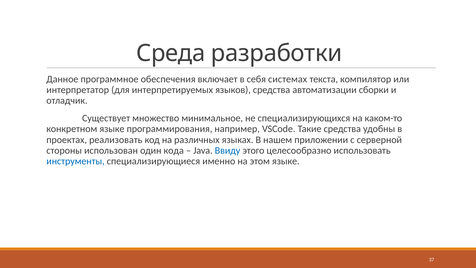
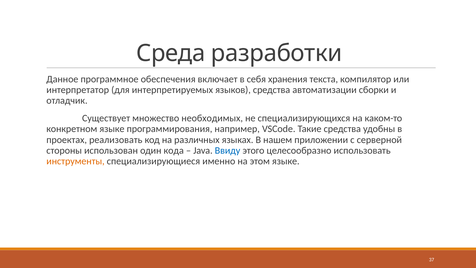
системах: системах -> хранения (288, 79)
минимальное: минимальное -> необходимых (212, 118)
инструменты colour: blue -> orange (76, 161)
